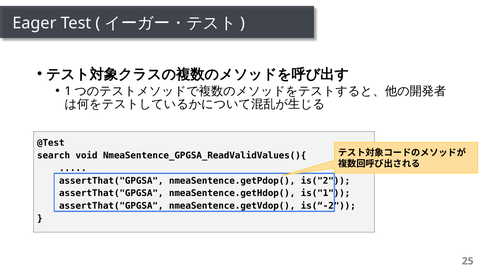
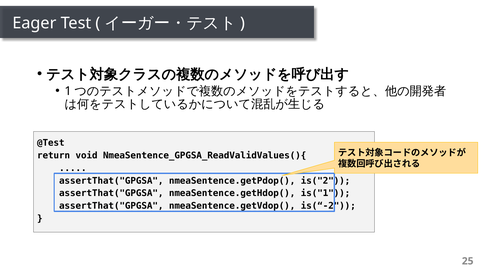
search: search -> return (54, 155)
